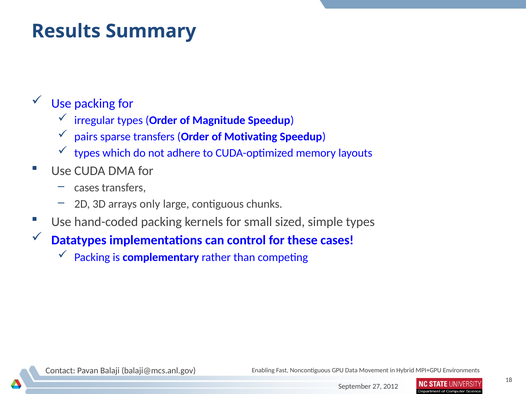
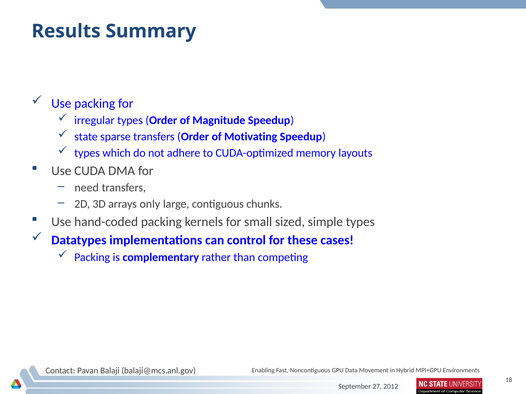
pairs: pairs -> state (86, 137)
cases: cases -> need (87, 188)
